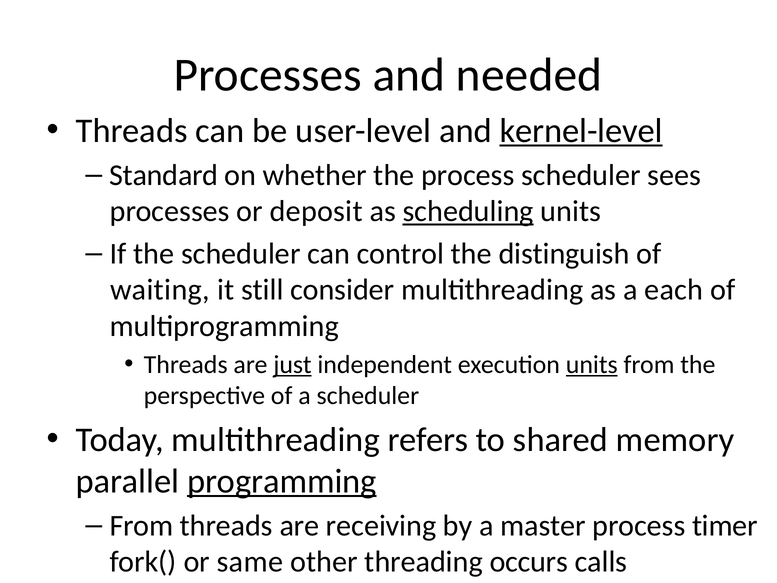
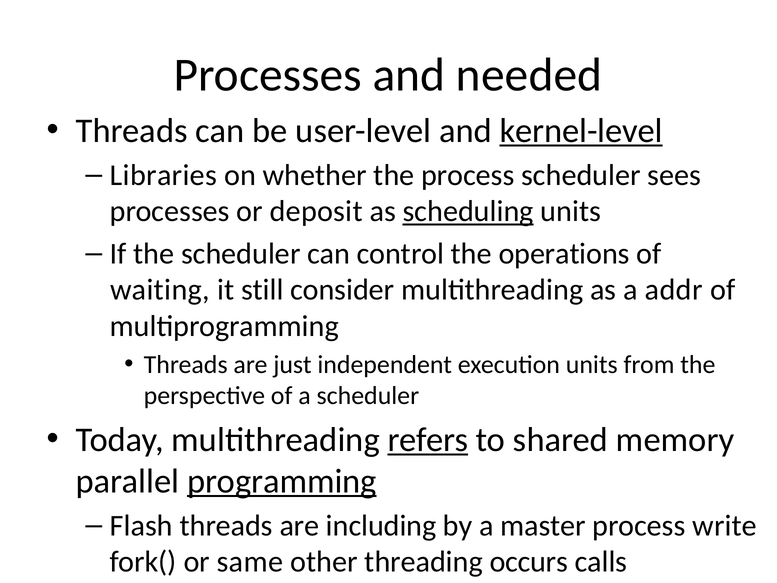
Standard: Standard -> Libraries (164, 175)
distinguish: distinguish -> operations (564, 254)
each: each -> addr (674, 290)
just underline: present -> none (292, 365)
units underline: present -> none (592, 365)
refers underline: none -> present (428, 439)
From: From -> Flash (141, 525)
receiving: receiving -> including (381, 525)
timer: timer -> write (725, 525)
